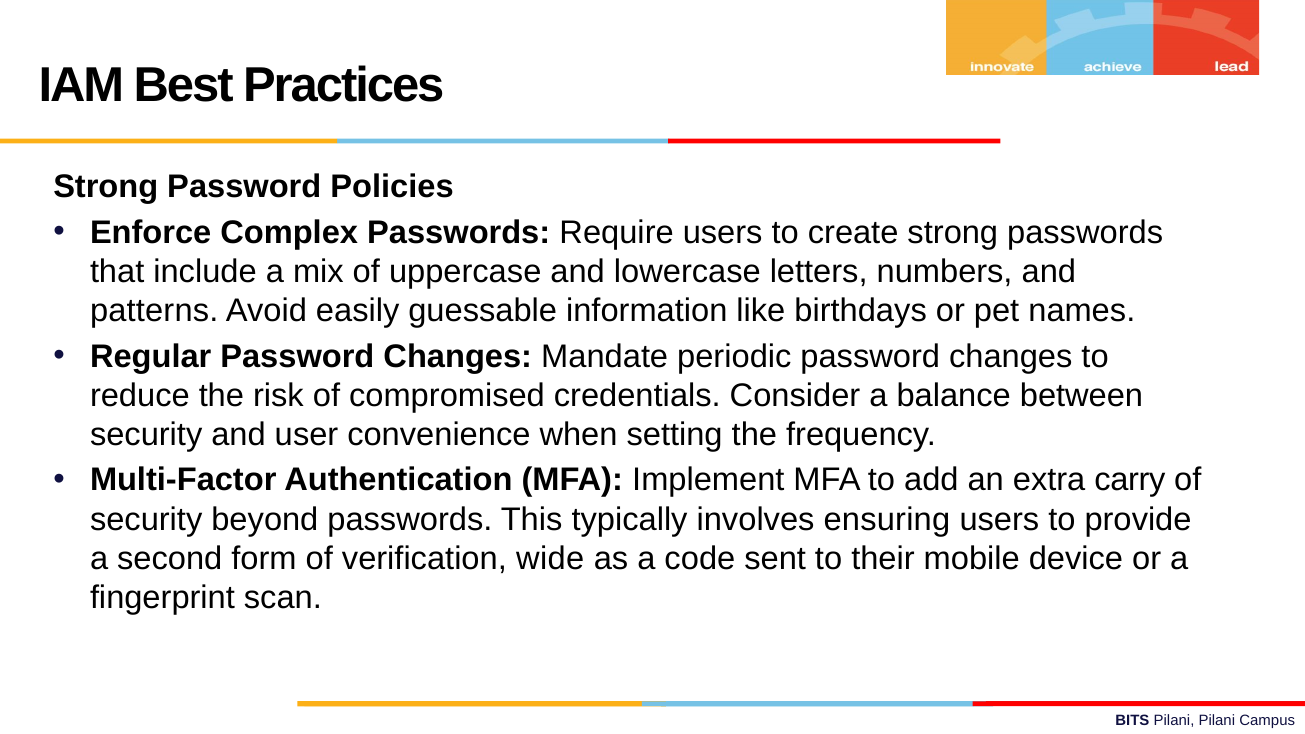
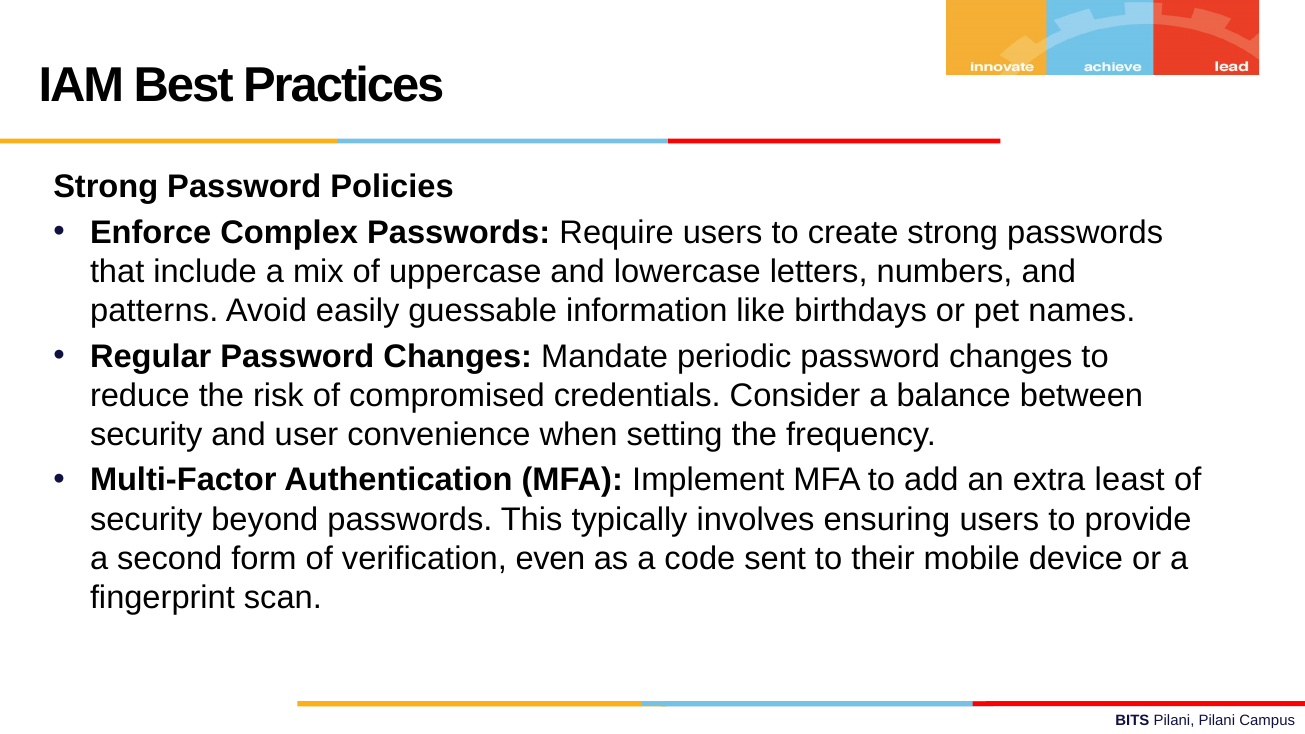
carry: carry -> least (1130, 480)
wide: wide -> even (551, 559)
